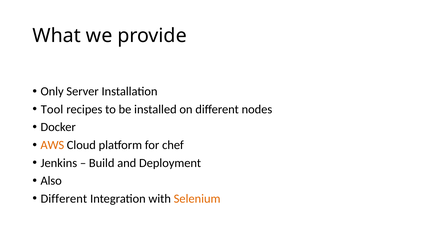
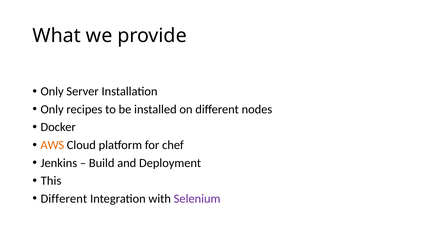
Tool: Tool -> Only (52, 109)
Also: Also -> This (51, 181)
Selenium colour: orange -> purple (197, 199)
